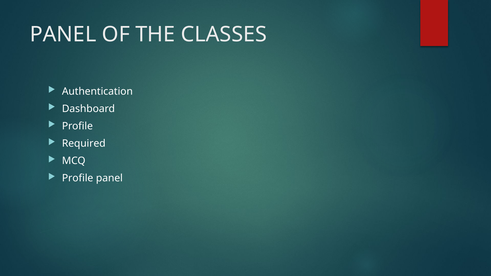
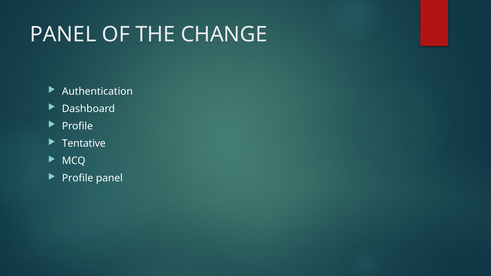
CLASSES: CLASSES -> CHANGE (224, 34)
Required: Required -> Tentative (84, 144)
